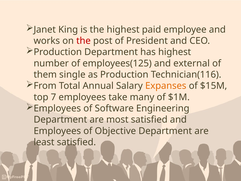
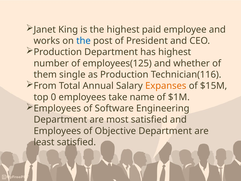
the colour: red -> blue (83, 41)
external: external -> whether (192, 63)
7: 7 -> 0 (53, 97)
many: many -> name (142, 97)
